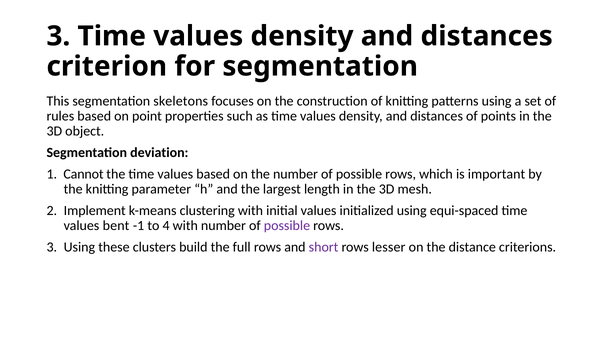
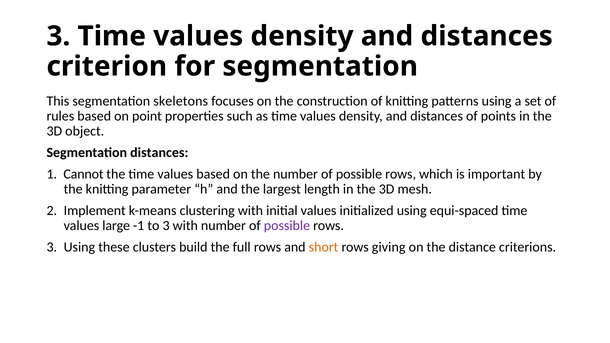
Segmentation deviation: deviation -> distances (159, 153)
bent: bent -> large (116, 226)
to 4: 4 -> 3 (166, 226)
short colour: purple -> orange (324, 247)
lesser: lesser -> giving (389, 247)
